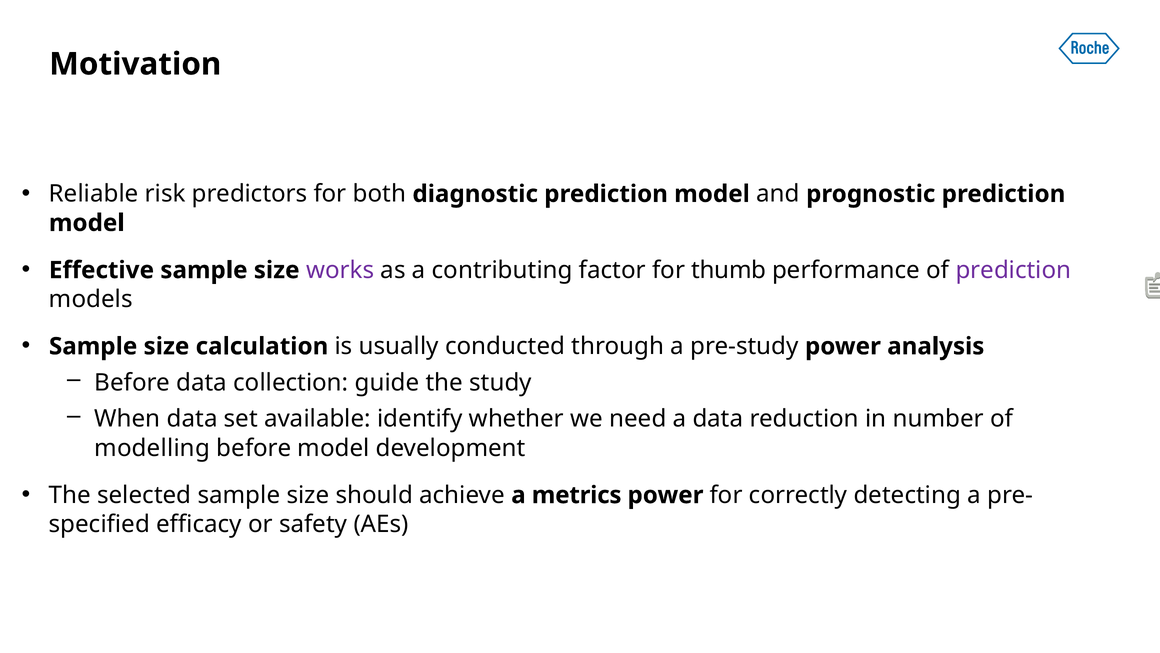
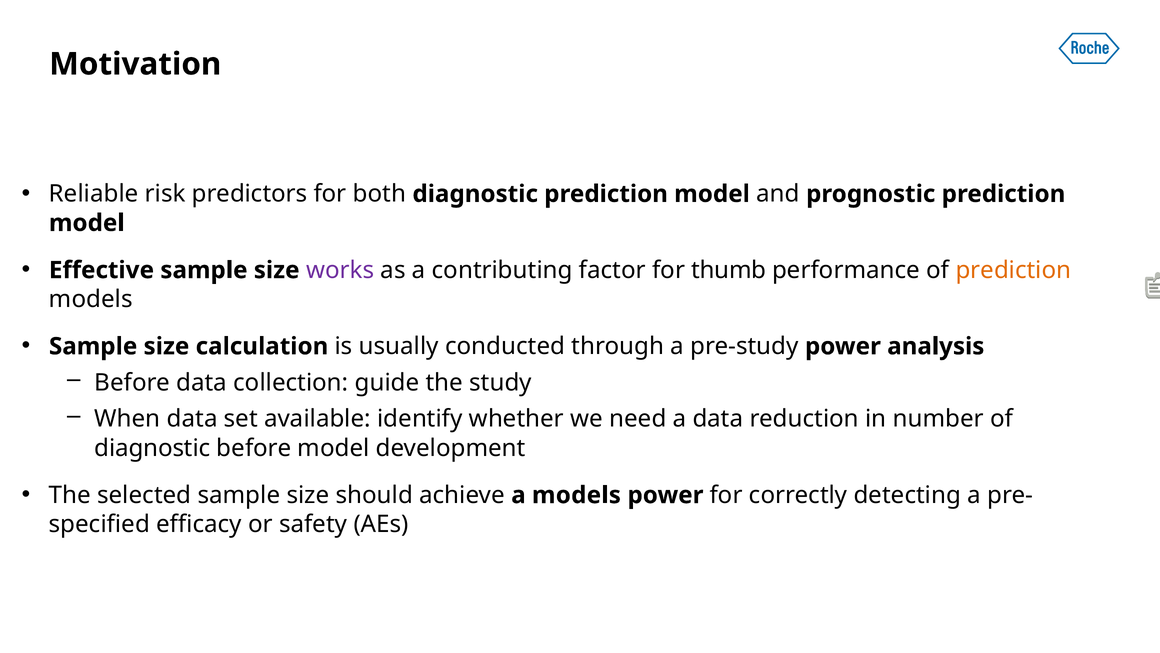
prediction colour: purple -> orange (1013, 270)
modelling: modelling -> diagnostic (152, 448)
a metrics: metrics -> models (576, 495)
